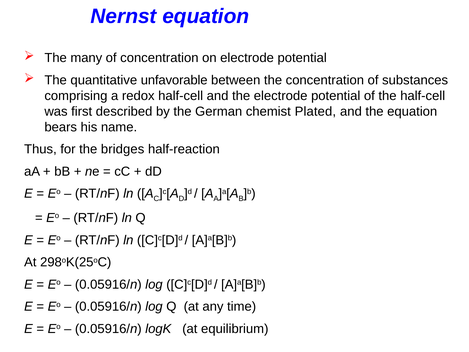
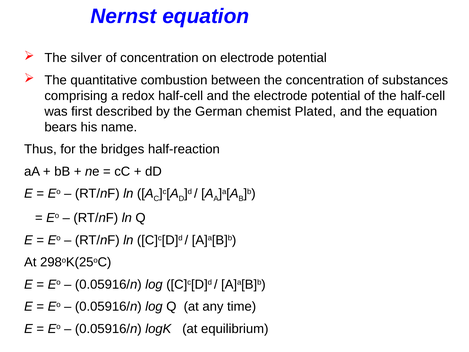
many: many -> silver (86, 58)
unfavorable: unfavorable -> combustion (174, 80)
